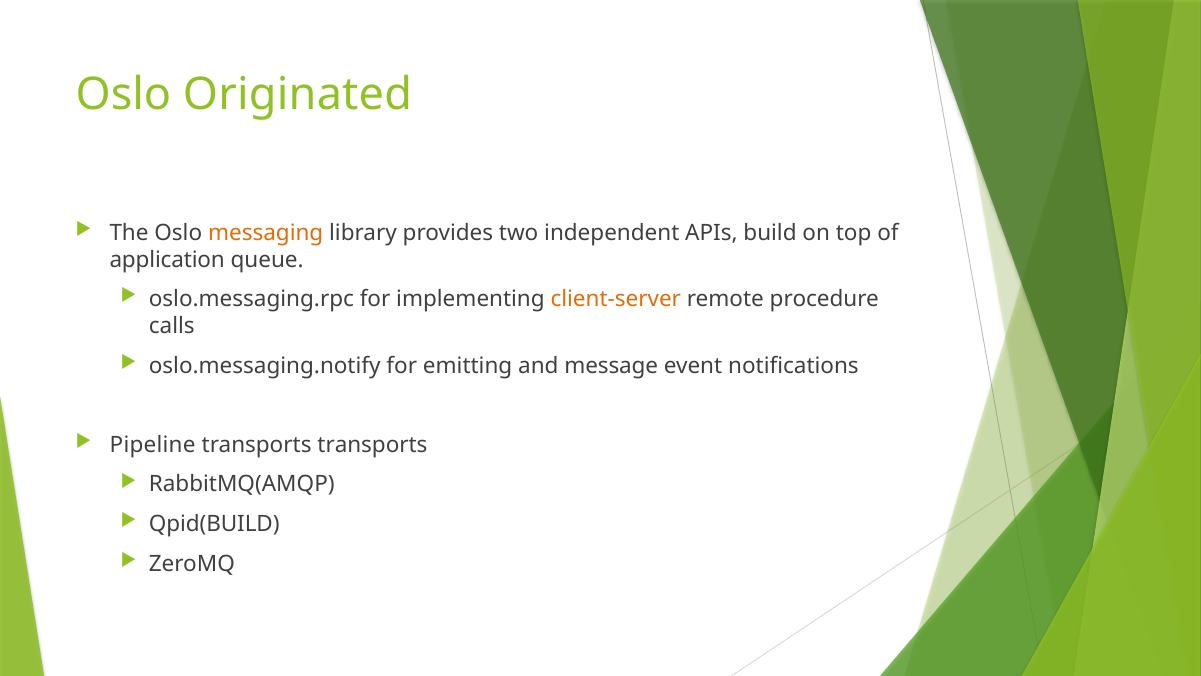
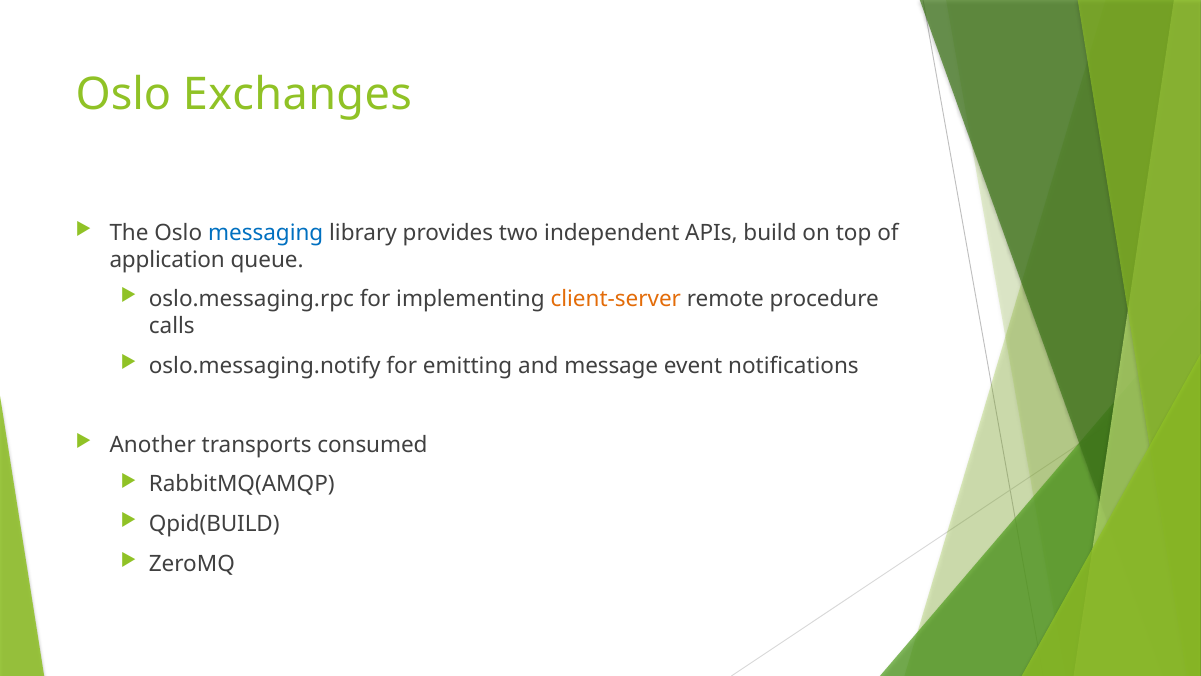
Originated: Originated -> Exchanges (297, 95)
messaging colour: orange -> blue (266, 232)
Pipeline: Pipeline -> Another (153, 445)
transports transports: transports -> consumed (372, 445)
